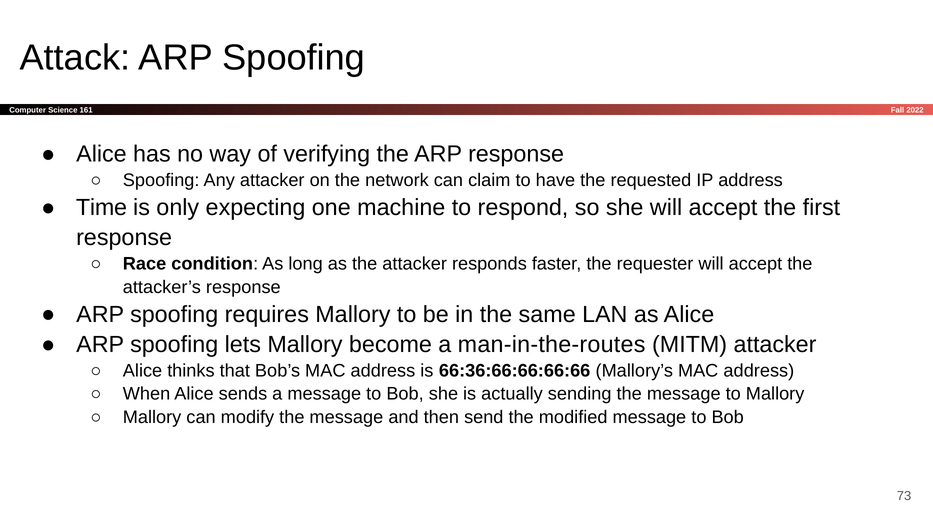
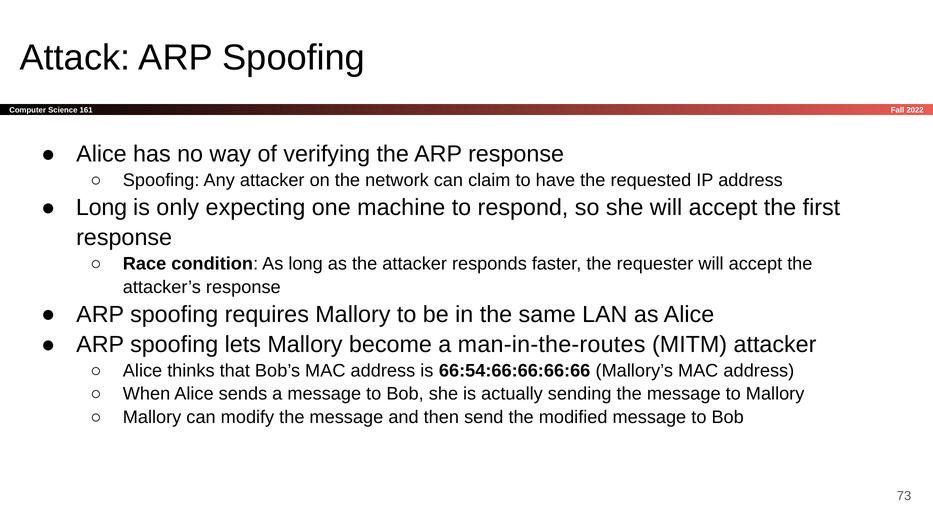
Time: Time -> Long (102, 207)
66:36:66:66:66:66: 66:36:66:66:66:66 -> 66:54:66:66:66:66 (515, 370)
